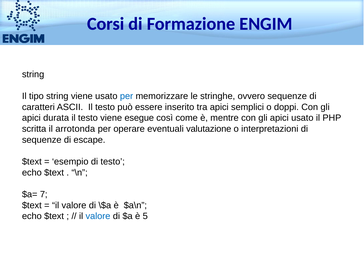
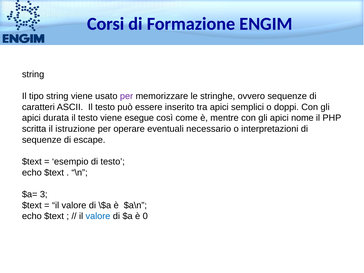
per colour: blue -> purple (127, 96)
apici usato: usato -> nome (302, 118)
arrotonda: arrotonda -> istruzione (75, 129)
valutazione: valutazione -> necessario (209, 129)
7: 7 -> 3 (44, 194)
5: 5 -> 0 (145, 216)
